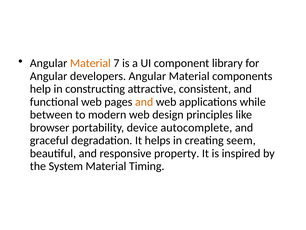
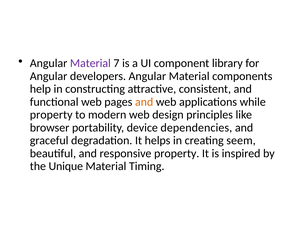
Material colour: orange -> purple (90, 63)
between: between -> property (51, 114)
autocomplete: autocomplete -> dependencies (196, 127)
System: System -> Unique (66, 166)
